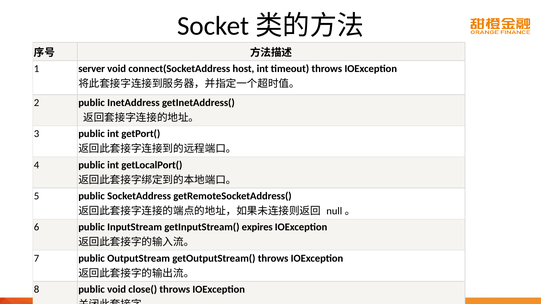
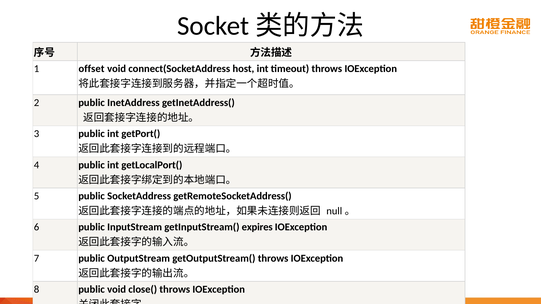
server: server -> offset (92, 69)
